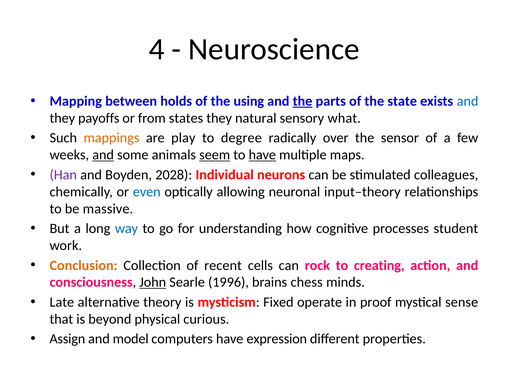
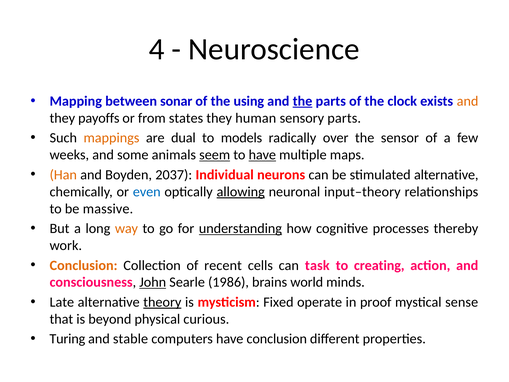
holds: holds -> sonar (176, 101)
state: state -> clock (402, 101)
and colour: blue -> orange (468, 101)
natural: natural -> human (256, 118)
sensory what: what -> parts (344, 118)
play: play -> dual (183, 138)
degree: degree -> models (242, 138)
and underline: present -> none (103, 155)
Han colour: purple -> orange (63, 175)
2028: 2028 -> 2037 (174, 175)
stimulated colleagues: colleagues -> alternative (446, 175)
allowing underline: none -> present (241, 192)
way colour: blue -> orange (126, 228)
understanding underline: none -> present (240, 228)
student: student -> thereby (456, 228)
rock: rock -> task (317, 265)
1996: 1996 -> 1986 (229, 282)
chess: chess -> world (307, 282)
theory underline: none -> present (162, 302)
Assign: Assign -> Turing (67, 339)
model: model -> stable (131, 339)
have expression: expression -> conclusion (277, 339)
